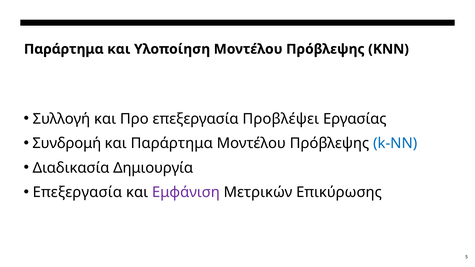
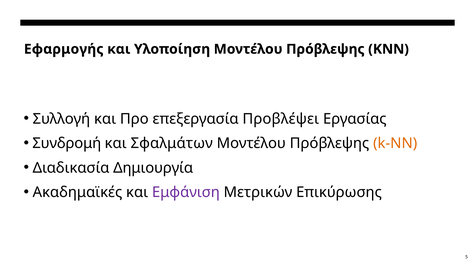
Παράρτημα: Παράρτημα -> Εφαρμογής (64, 49)
και Παράρτημα: Παράρτημα -> Σφαλμάτων (172, 143)
k-NN colour: blue -> orange (395, 143)
Επεξεργασία: Επεξεργασία -> Ακαδημαϊκές (77, 193)
